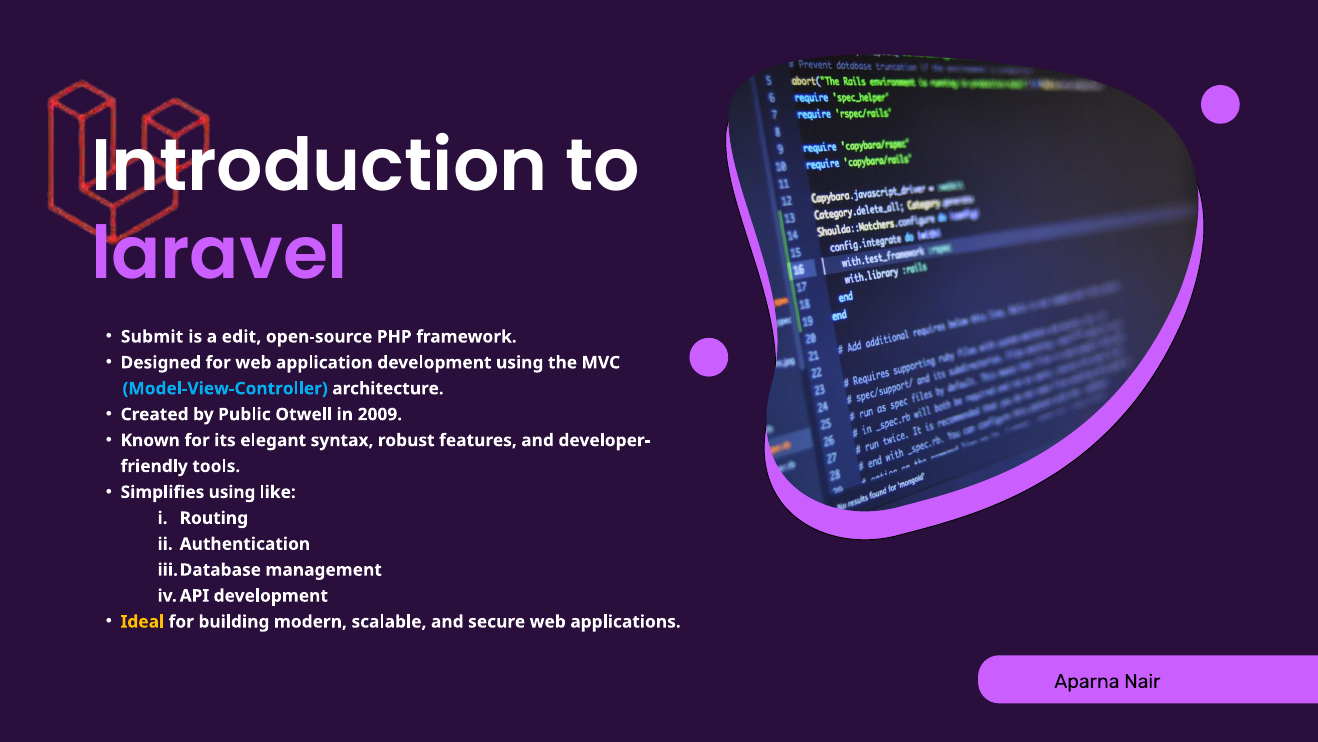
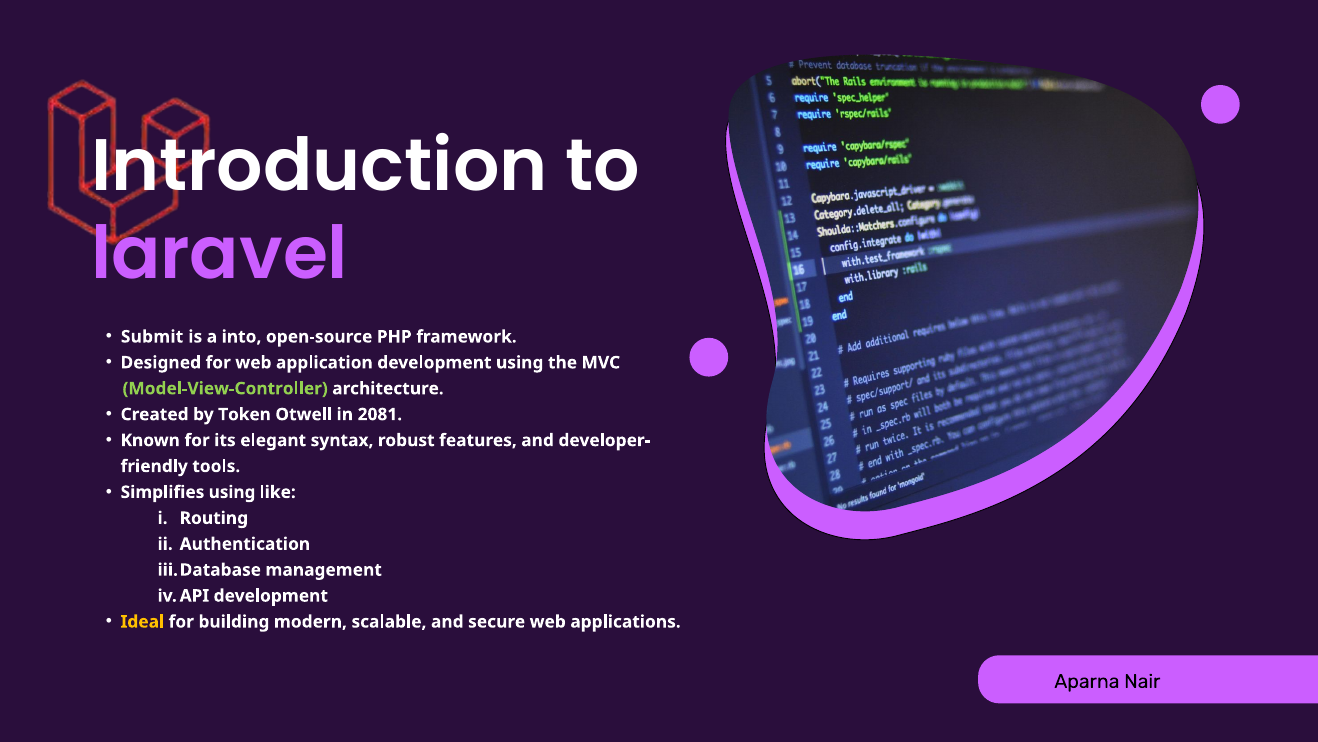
edit: edit -> into (242, 336)
Model-View-Controller colour: light blue -> light green (225, 388)
Public: Public -> Token (245, 414)
2009: 2009 -> 2081 (380, 414)
